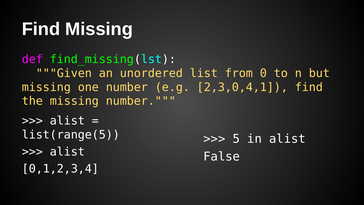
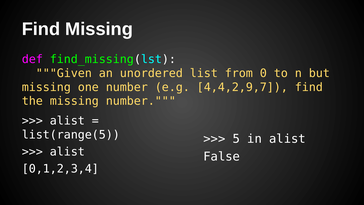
2,3,0,4,1: 2,3,0,4,1 -> 4,4,2,9,7 (242, 87)
